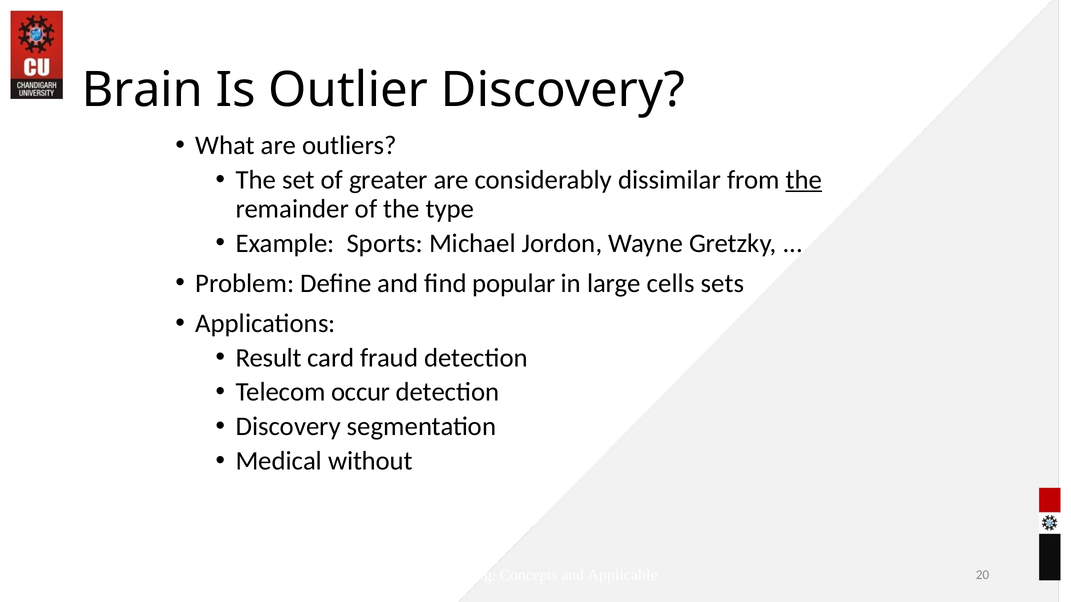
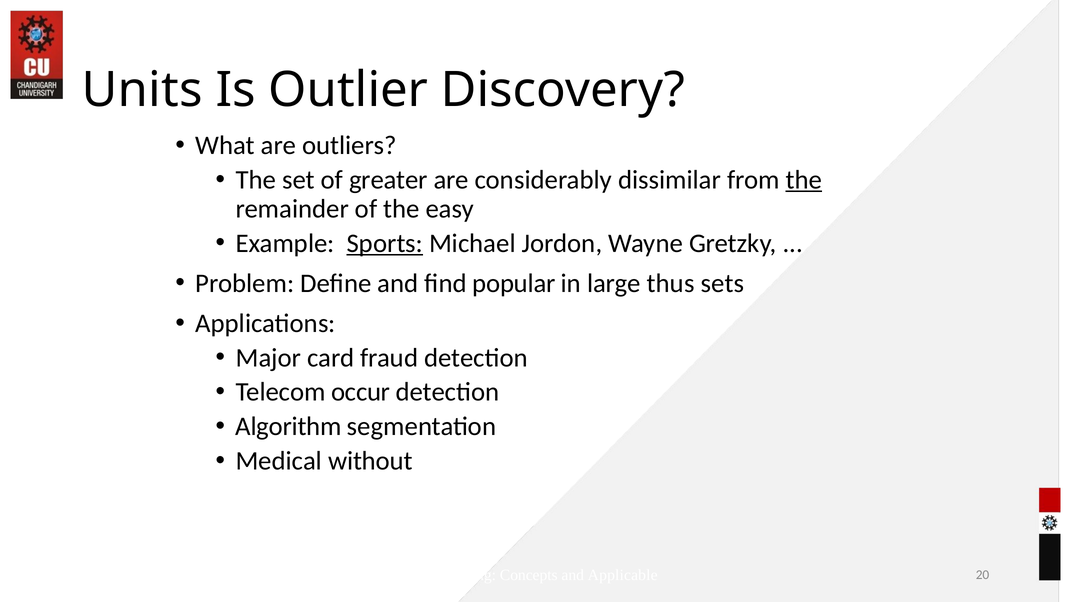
Brain: Brain -> Units (142, 90)
type: type -> easy (450, 209)
Sports underline: none -> present (385, 243)
cells: cells -> thus (671, 283)
Result: Result -> Major (268, 358)
Discovery: Discovery -> Algorithm (288, 427)
